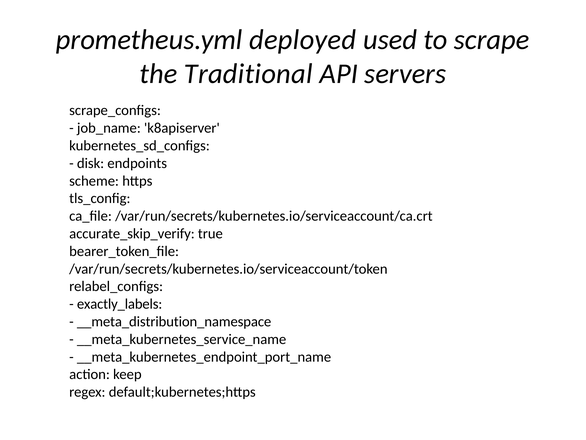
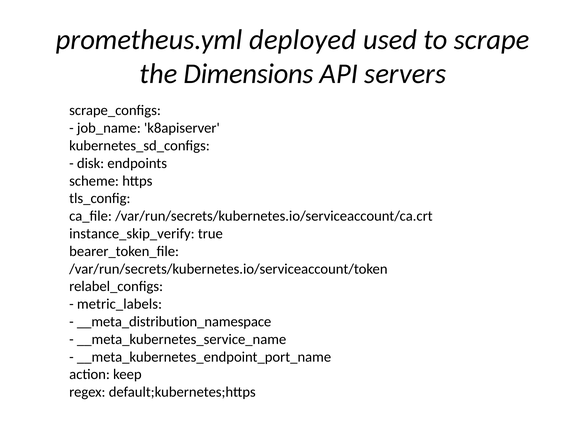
Traditional: Traditional -> Dimensions (249, 74)
accurate_skip_verify: accurate_skip_verify -> instance_skip_verify (132, 233)
exactly_labels: exactly_labels -> metric_labels (119, 304)
